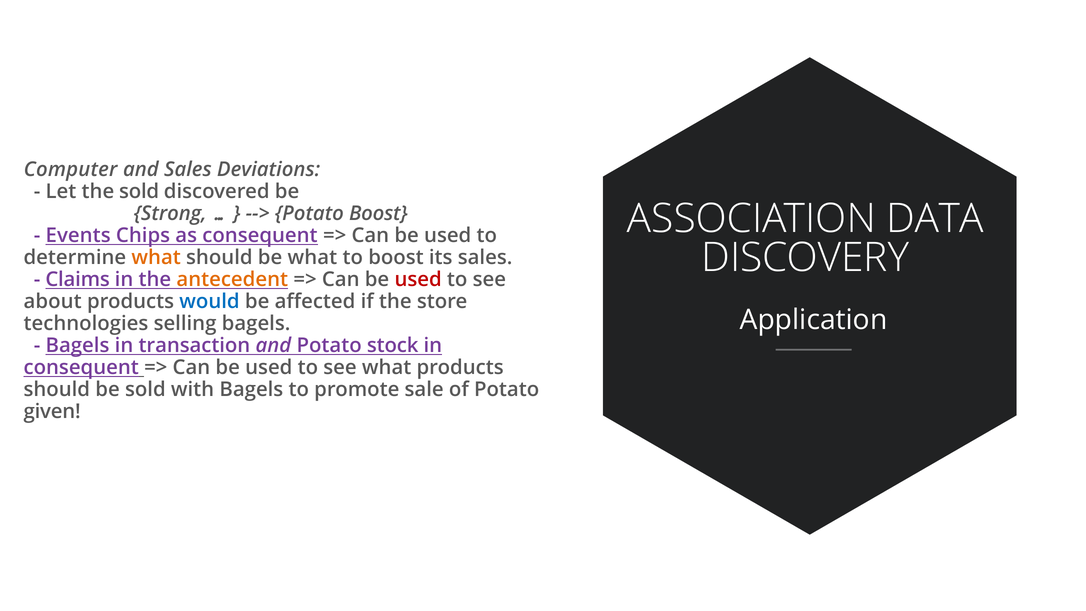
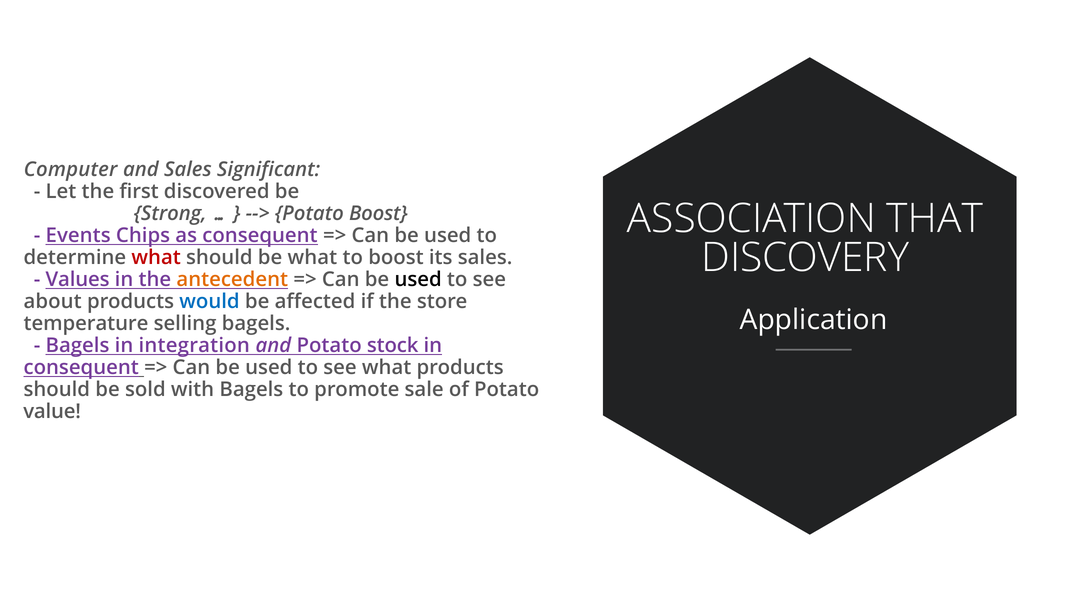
Deviations: Deviations -> Significant (269, 170)
the sold: sold -> first (139, 192)
DATA: DATA -> THAT (935, 219)
what colour: orange -> red (156, 258)
Claims: Claims -> Values (78, 280)
used colour: red -> black (418, 280)
technologies: technologies -> temperature (86, 324)
transaction: transaction -> integration (194, 346)
given: given -> value (52, 412)
